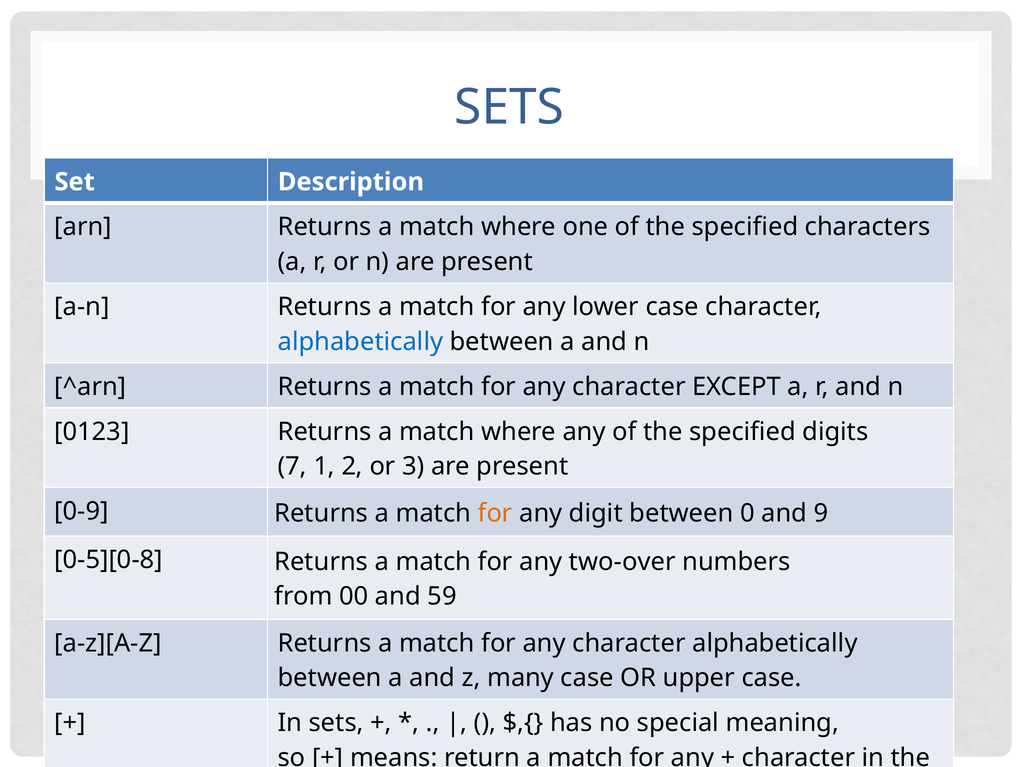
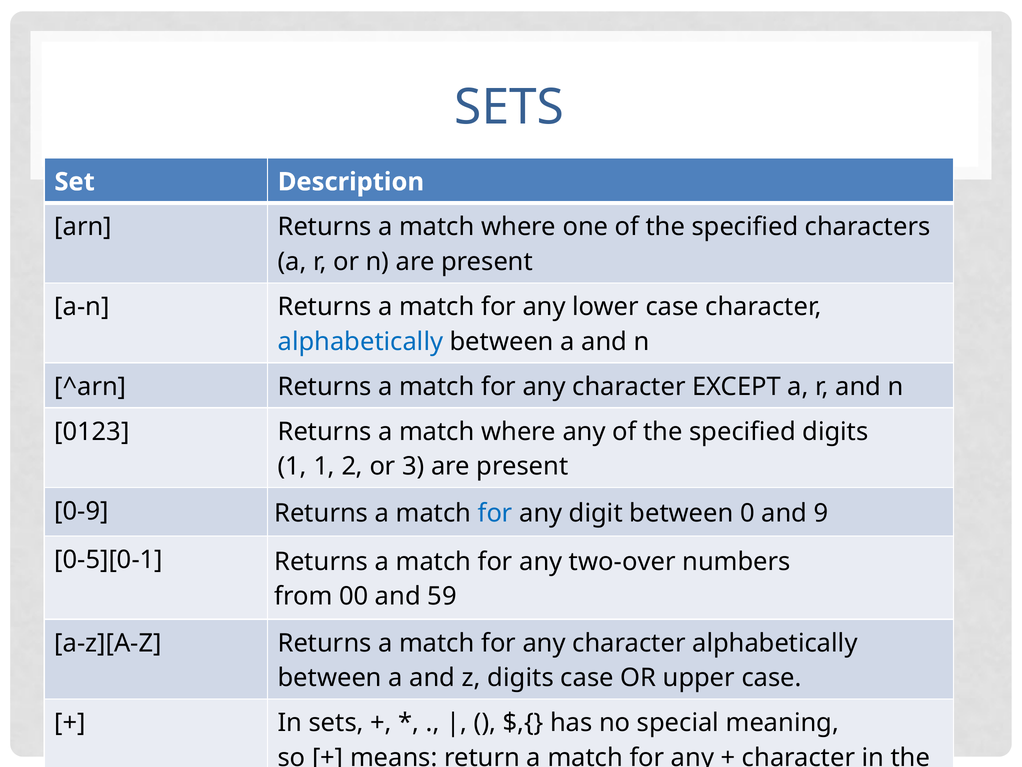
7: 7 -> 1 (292, 466)
for colour: orange -> blue (495, 513)
0-5][0-8: 0-5][0-8 -> 0-5][0-1 (109, 560)
z many: many -> digits (520, 678)
